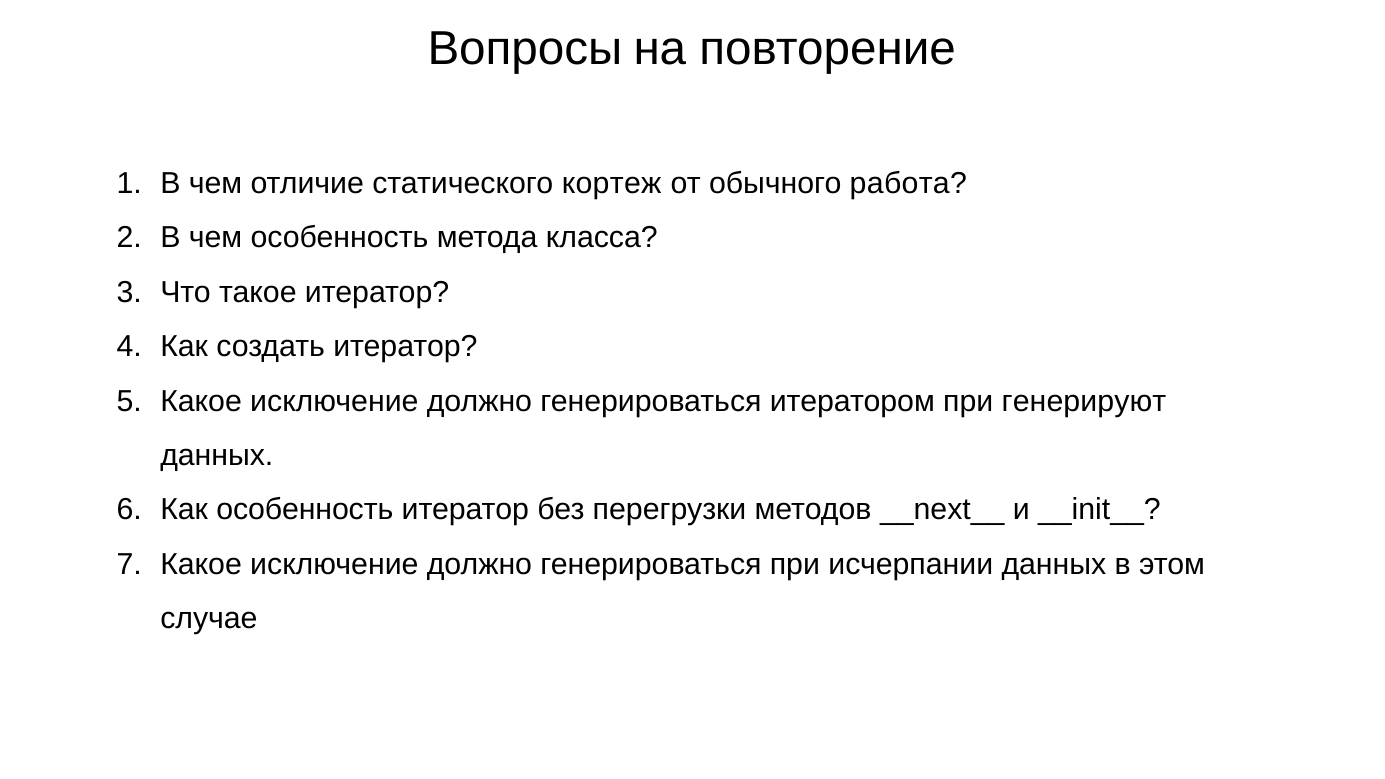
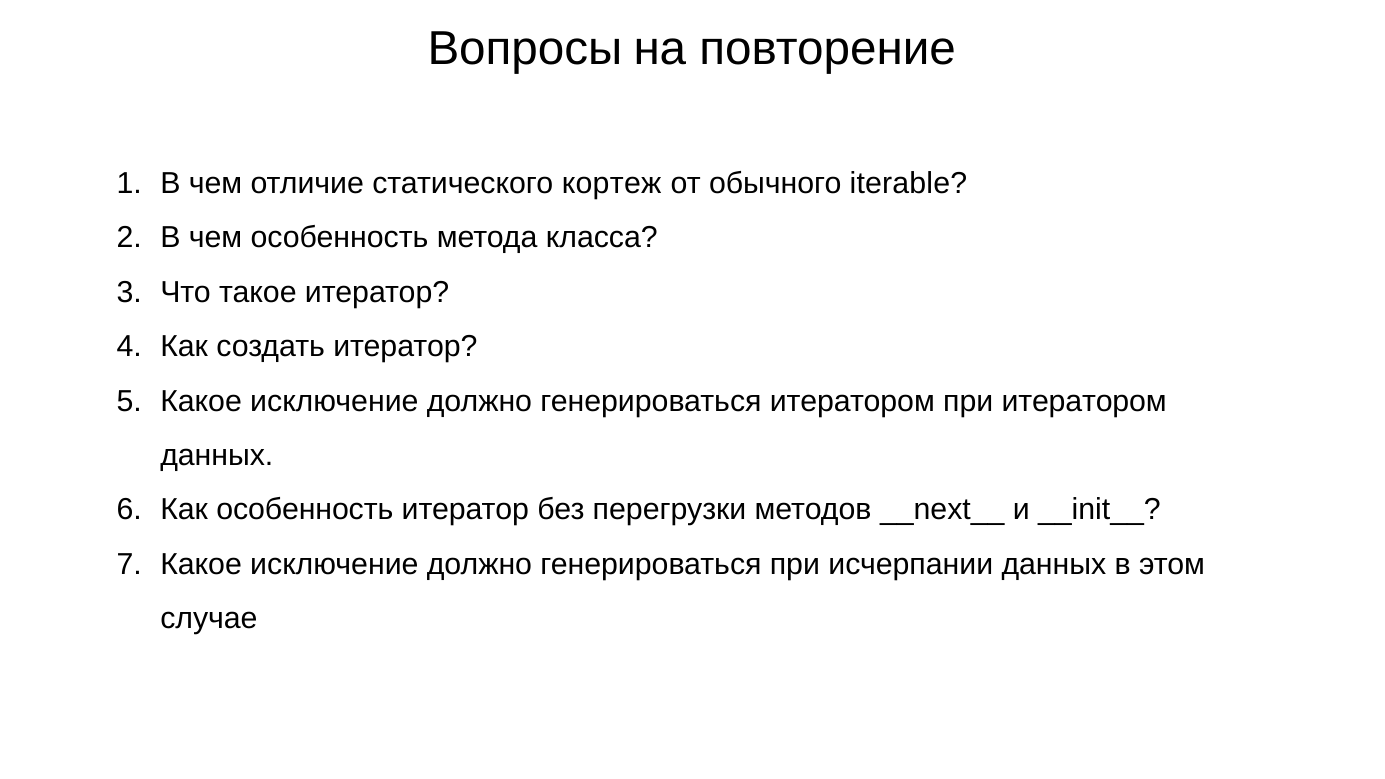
работа: работа -> iterable (908, 184)
при генерируют: генерируют -> итератором (1084, 401)
